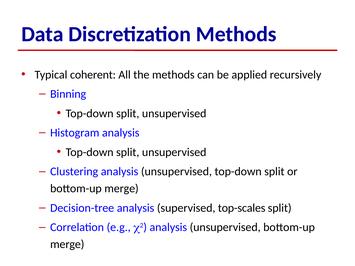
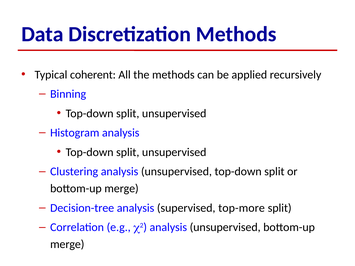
top-scales: top-scales -> top-more (242, 208)
